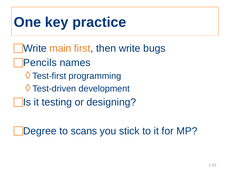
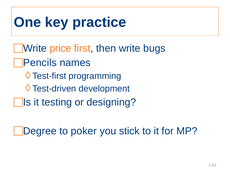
main: main -> price (60, 48)
scans: scans -> poker (84, 131)
